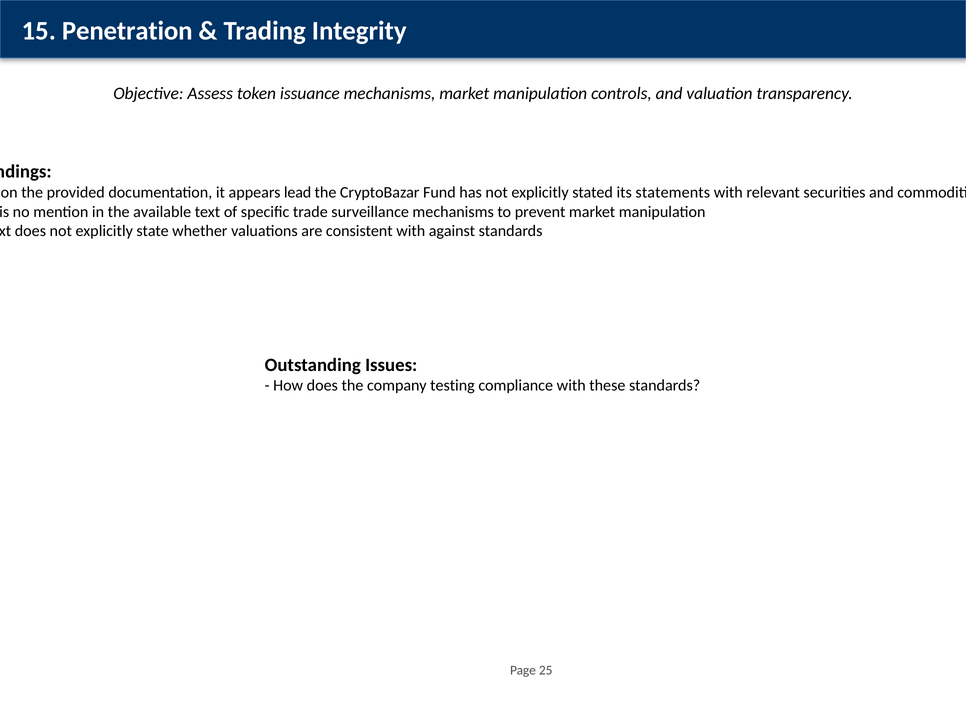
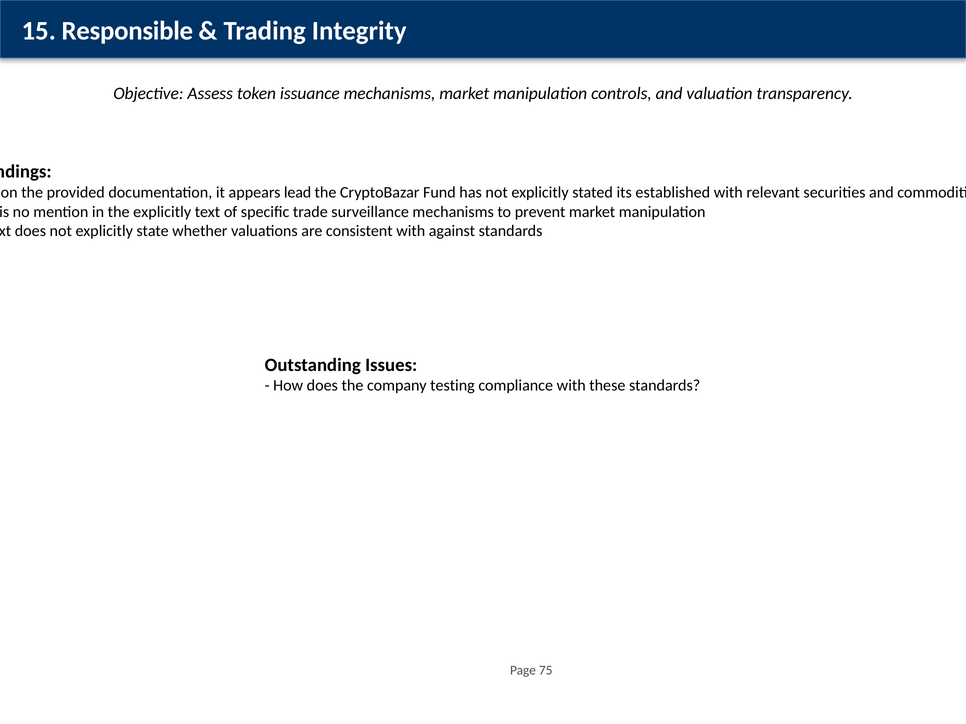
Penetration: Penetration -> Responsible (127, 31)
statements: statements -> established (673, 193)
the available: available -> explicitly (162, 212)
25: 25 -> 75 (546, 671)
